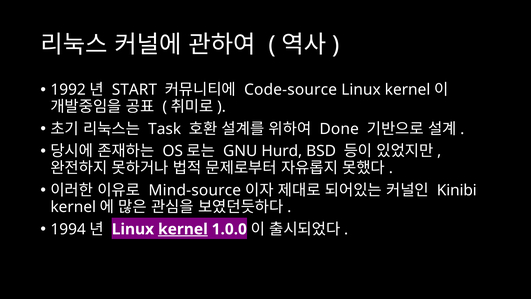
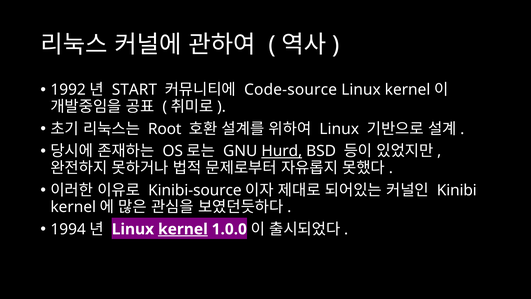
Task: Task -> Root (165, 129)
Done: Done -> Linux (339, 129)
Hurd underline: none -> present (282, 151)
Mind-source: Mind-source -> Kinibi-source (195, 190)
